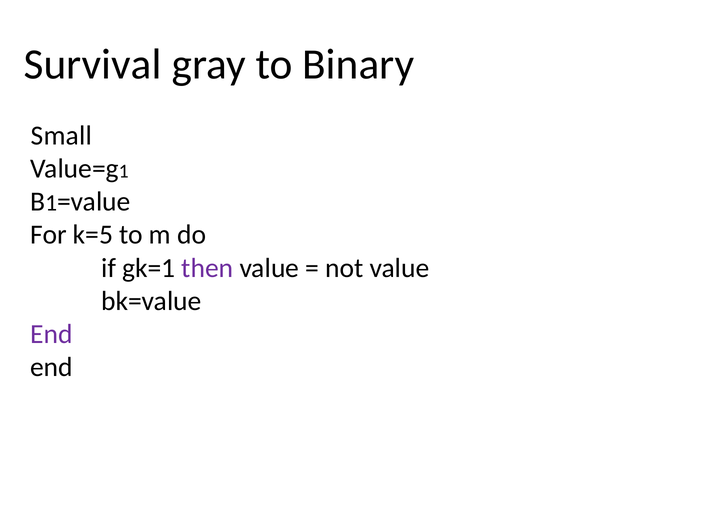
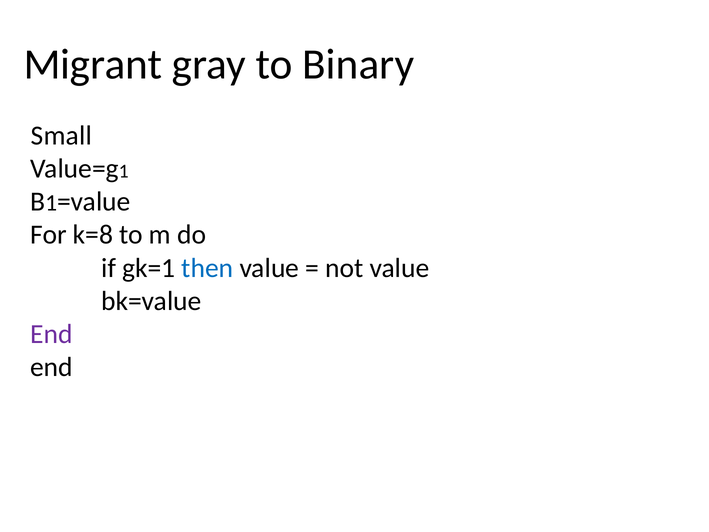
Survival: Survival -> Migrant (93, 64)
k=5: k=5 -> k=8 (93, 235)
then colour: purple -> blue (207, 268)
